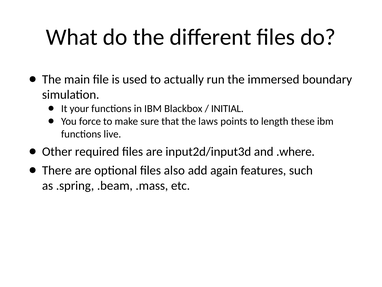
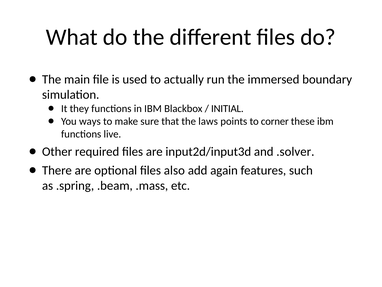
your: your -> they (79, 108)
force: force -> ways (90, 121)
length: length -> corner (275, 121)
.where: .where -> .solver (295, 151)
